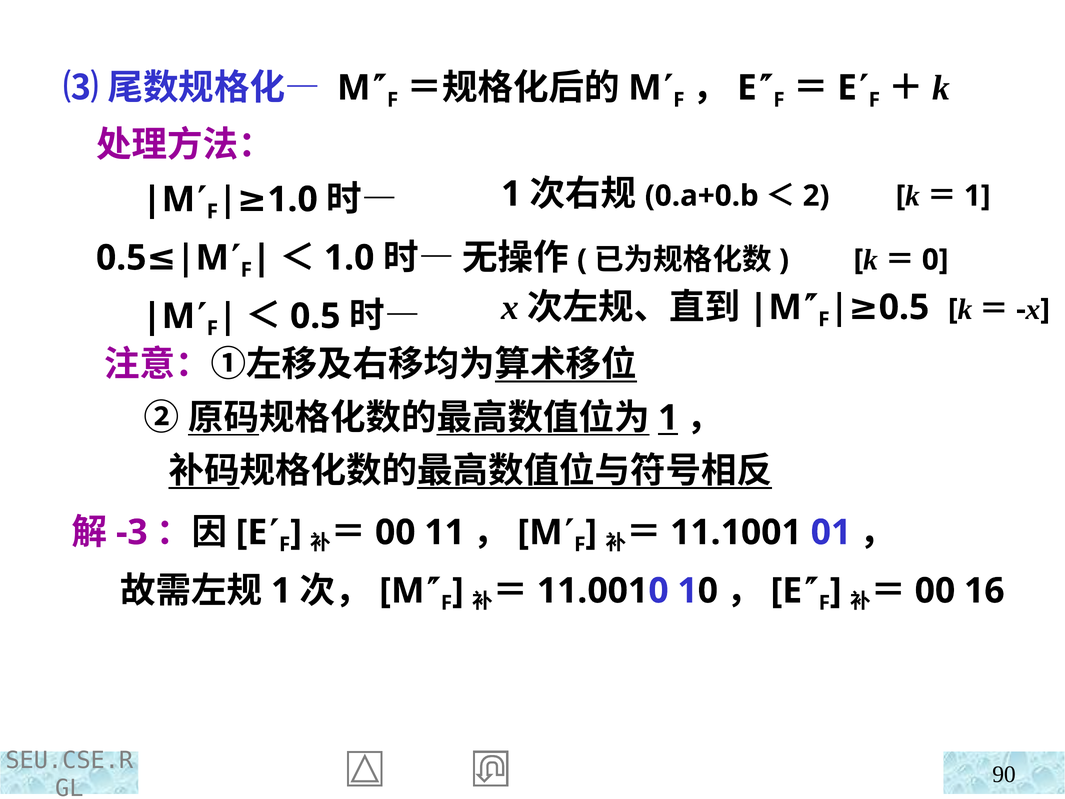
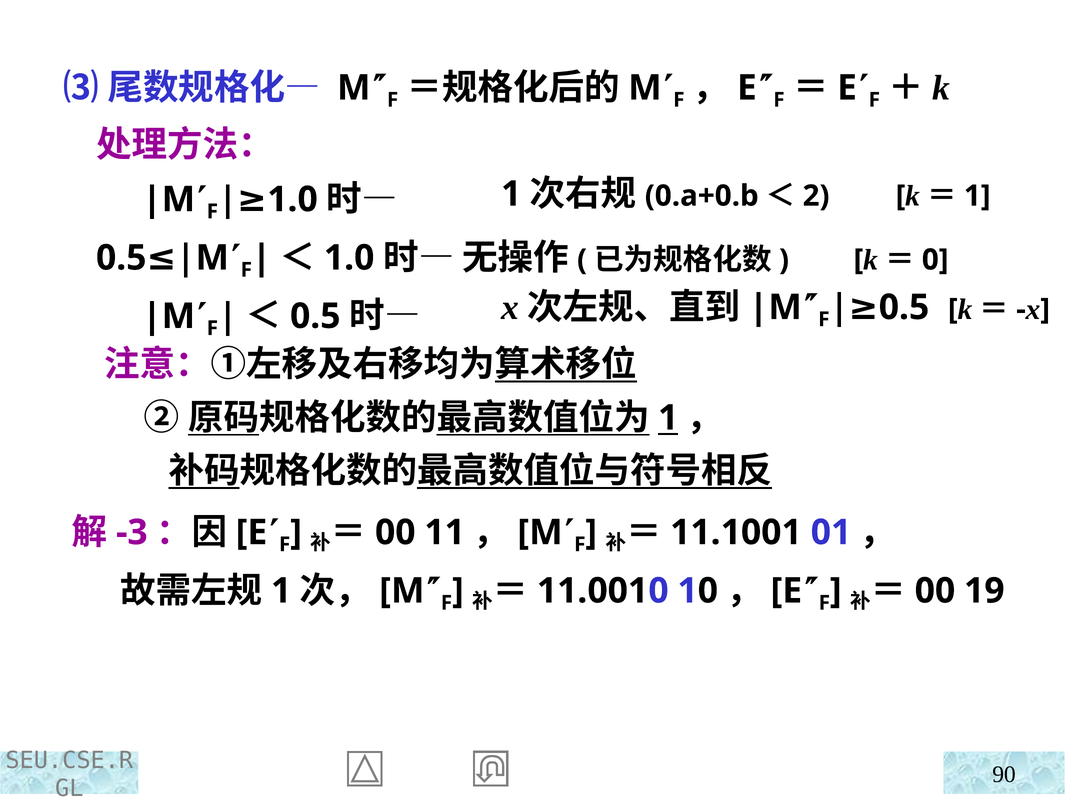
16: 16 -> 19 (984, 591)
